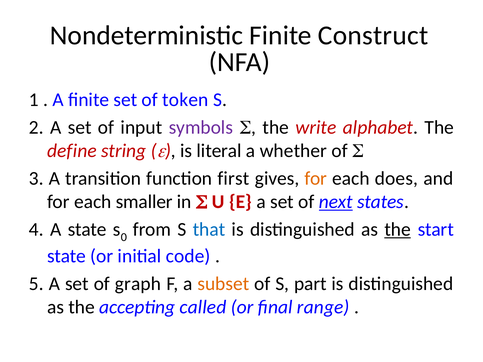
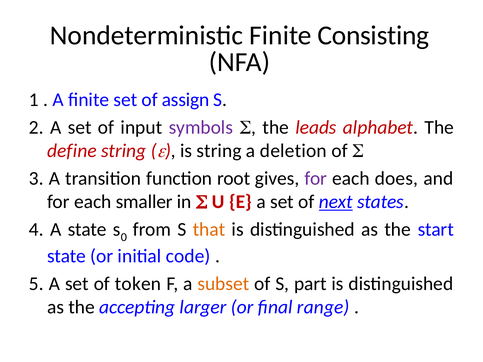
Construct: Construct -> Consisting (373, 36)
token: token -> assign (186, 100)
write: write -> leads (316, 128)
is literal: literal -> string (219, 151)
whether: whether -> deletion (293, 151)
first: first -> root (234, 179)
for colour: orange -> purple (316, 179)
that colour: blue -> orange (209, 230)
the underline: present -> none (398, 230)
graph: graph -> token (138, 284)
called: called -> larger (203, 307)
